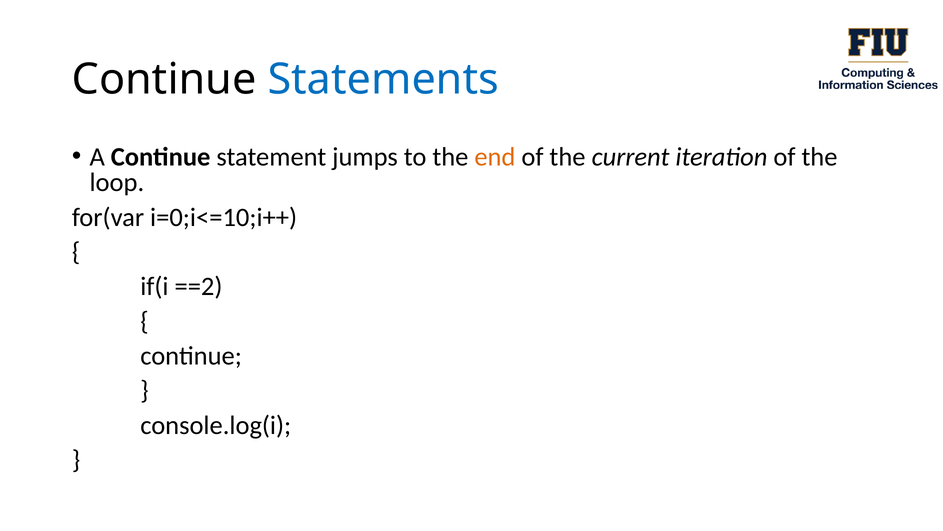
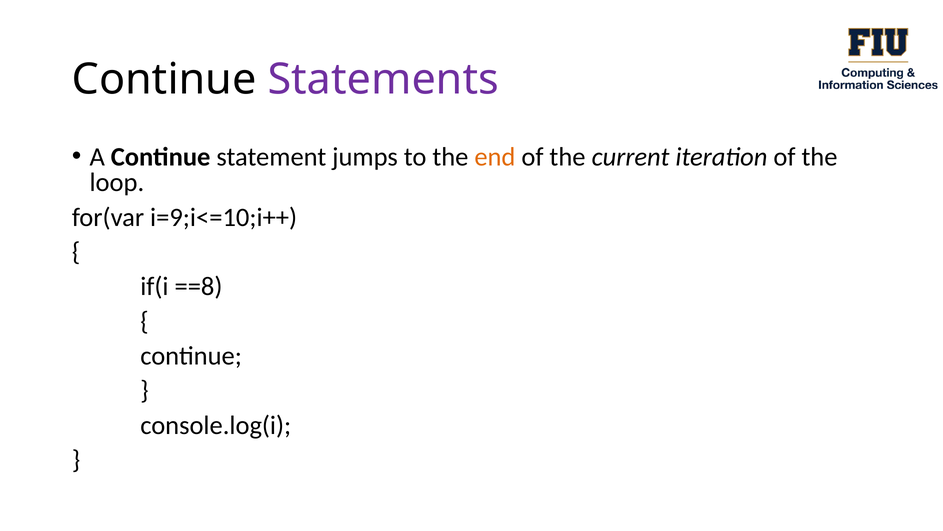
Statements colour: blue -> purple (383, 79)
i=0;i<=10;i++: i=0;i<=10;i++ -> i=9;i<=10;i++ (224, 217)
==2: ==2 -> ==8 (199, 286)
